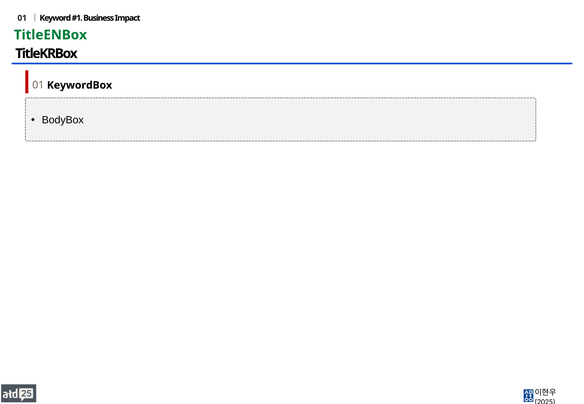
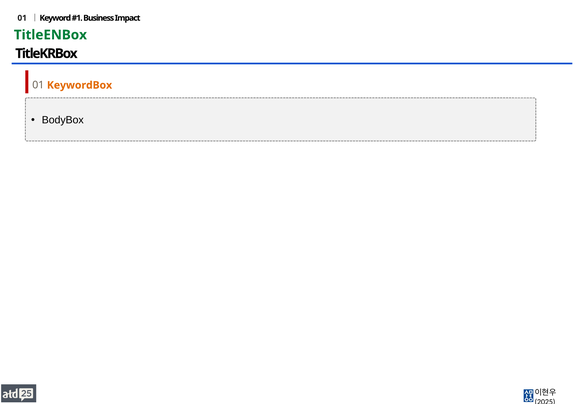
KeywordBox colour: black -> orange (80, 85)
